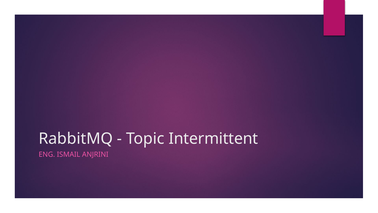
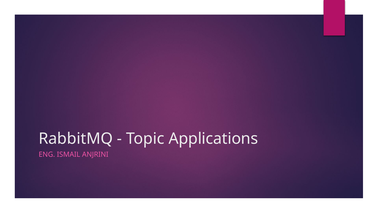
Intermittent: Intermittent -> Applications (213, 138)
